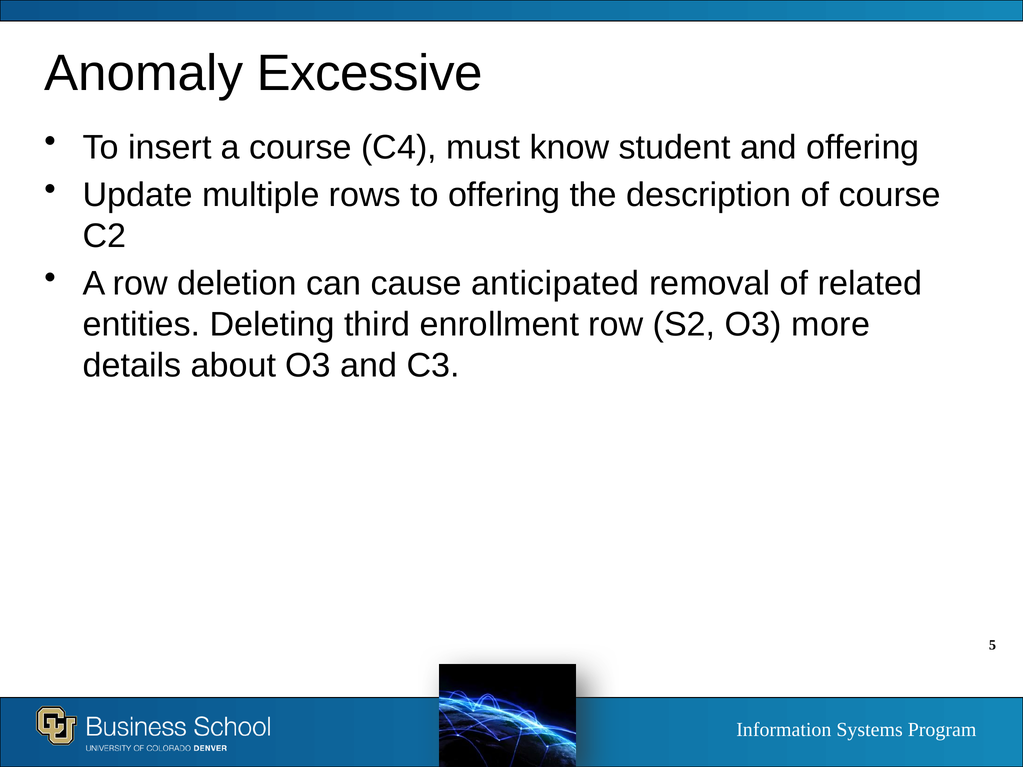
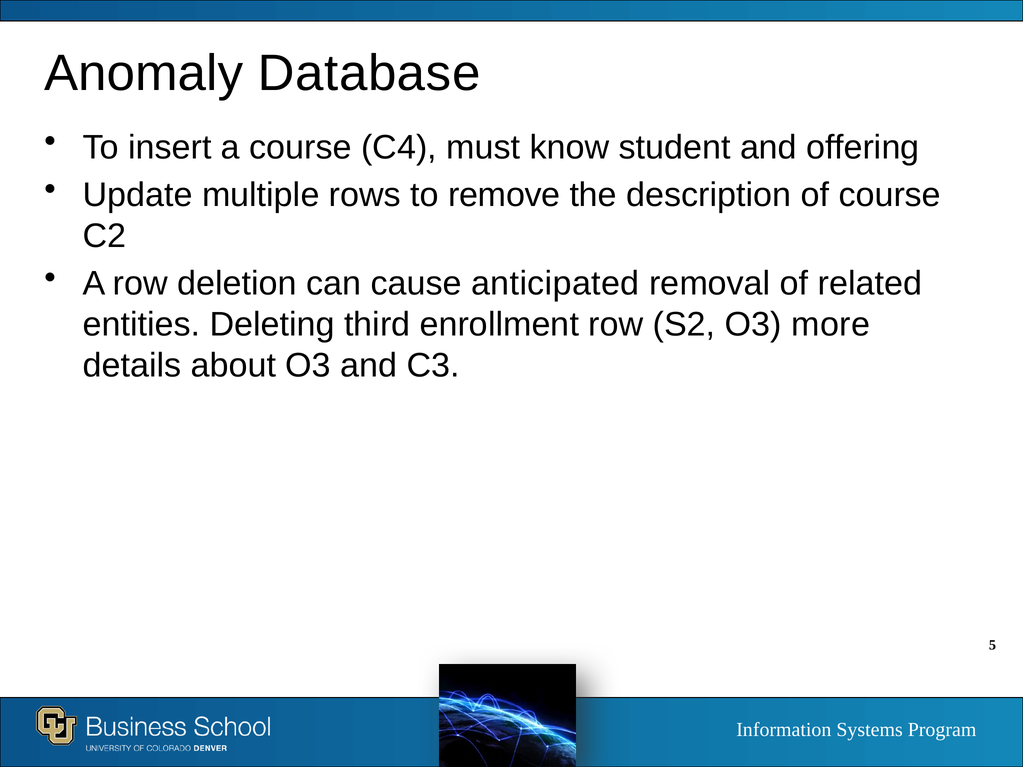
Excessive: Excessive -> Database (369, 73)
to offering: offering -> remove (504, 195)
